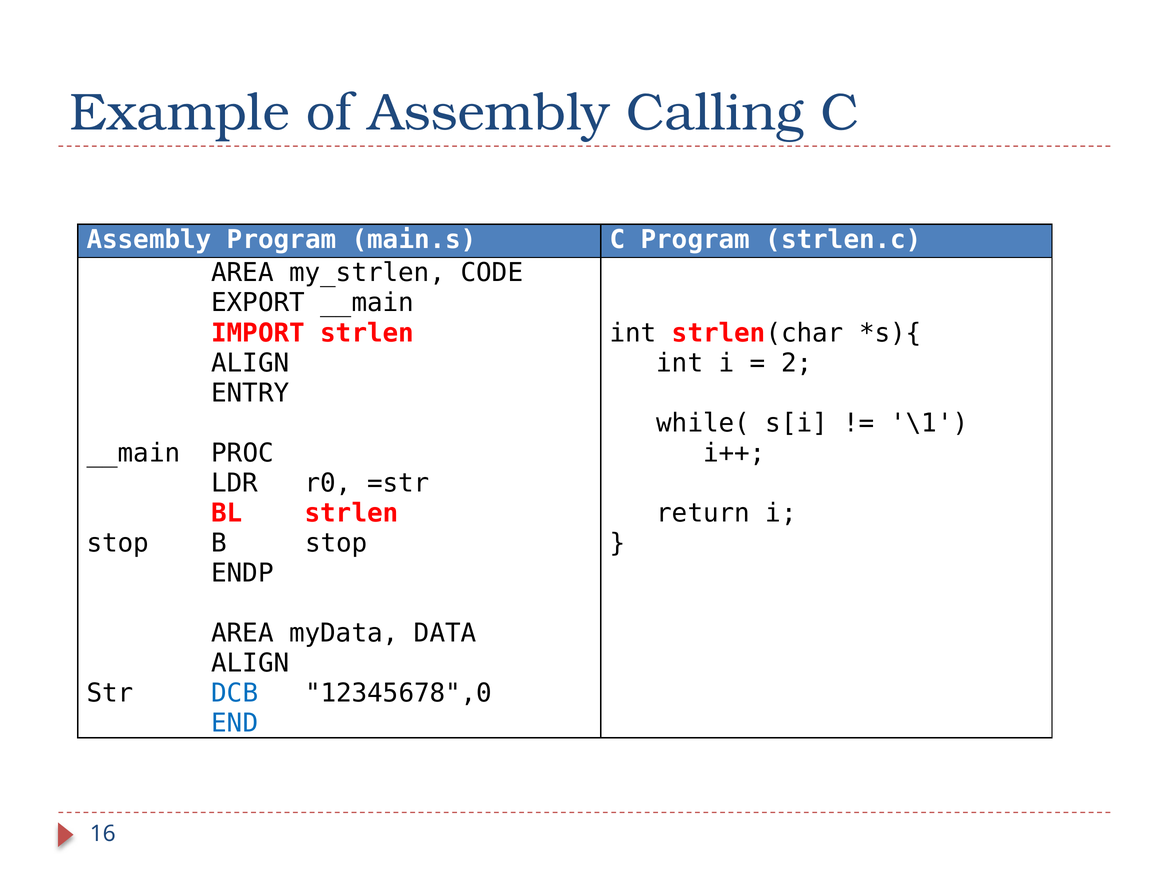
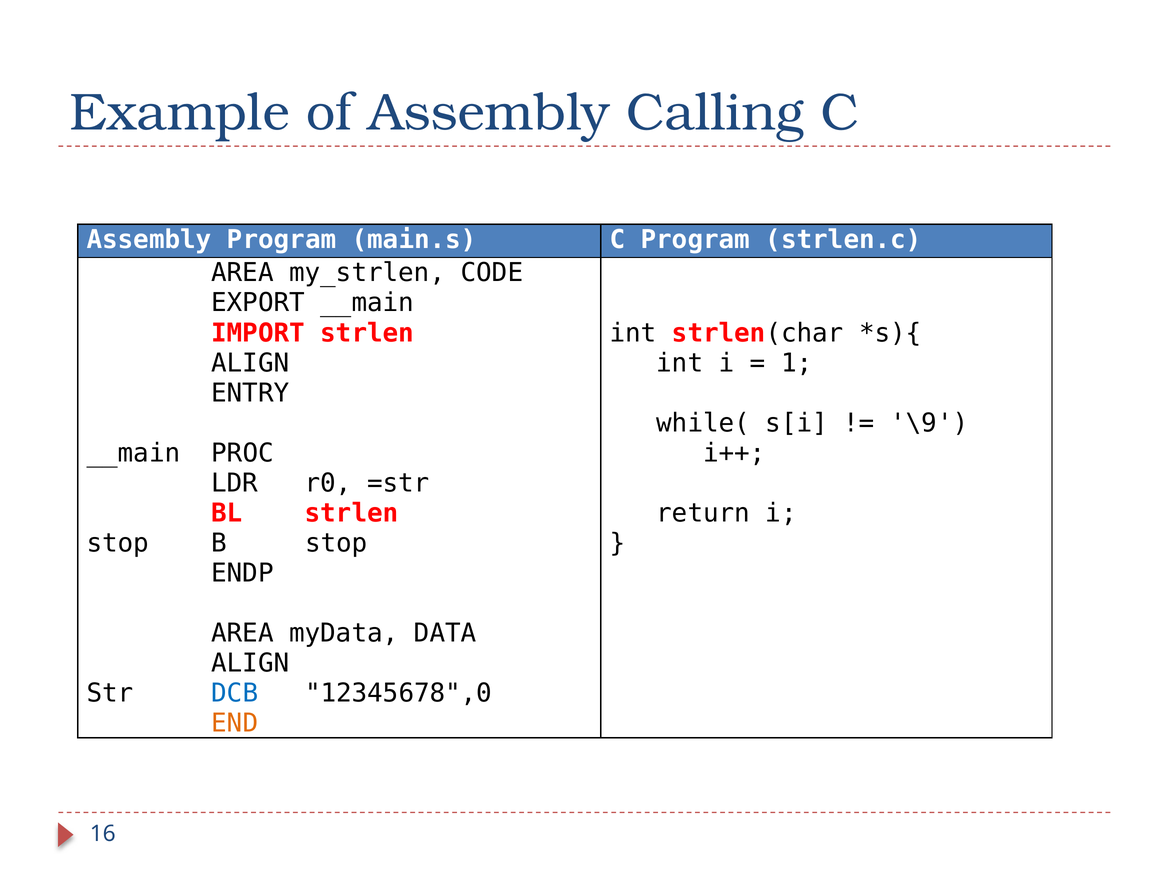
2: 2 -> 1 (797, 363)
\1: \1 -> \9 (929, 423)
END colour: blue -> orange (235, 723)
